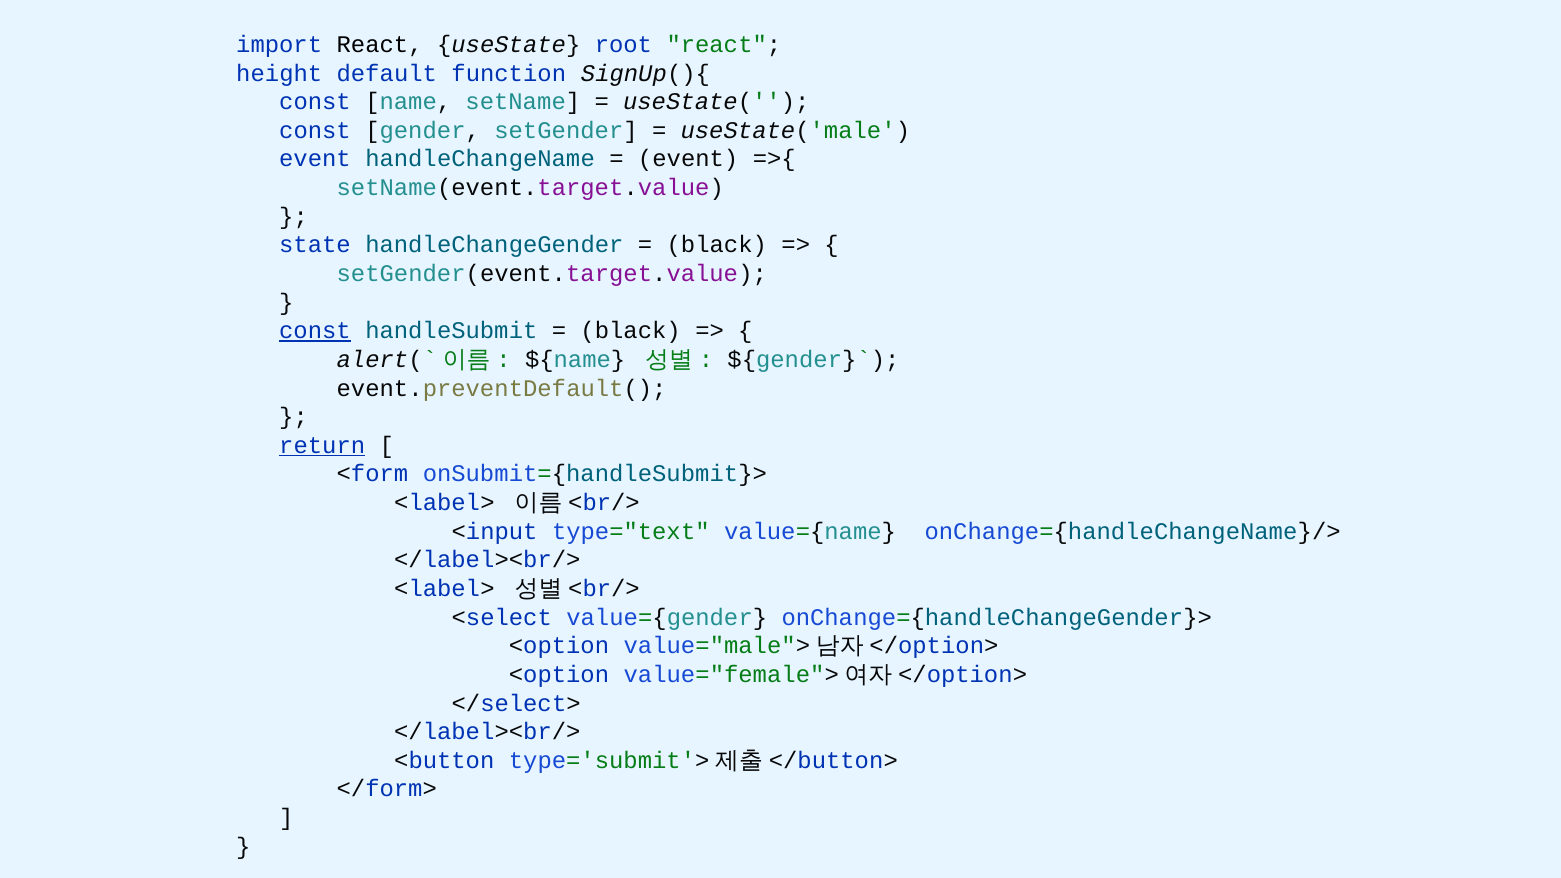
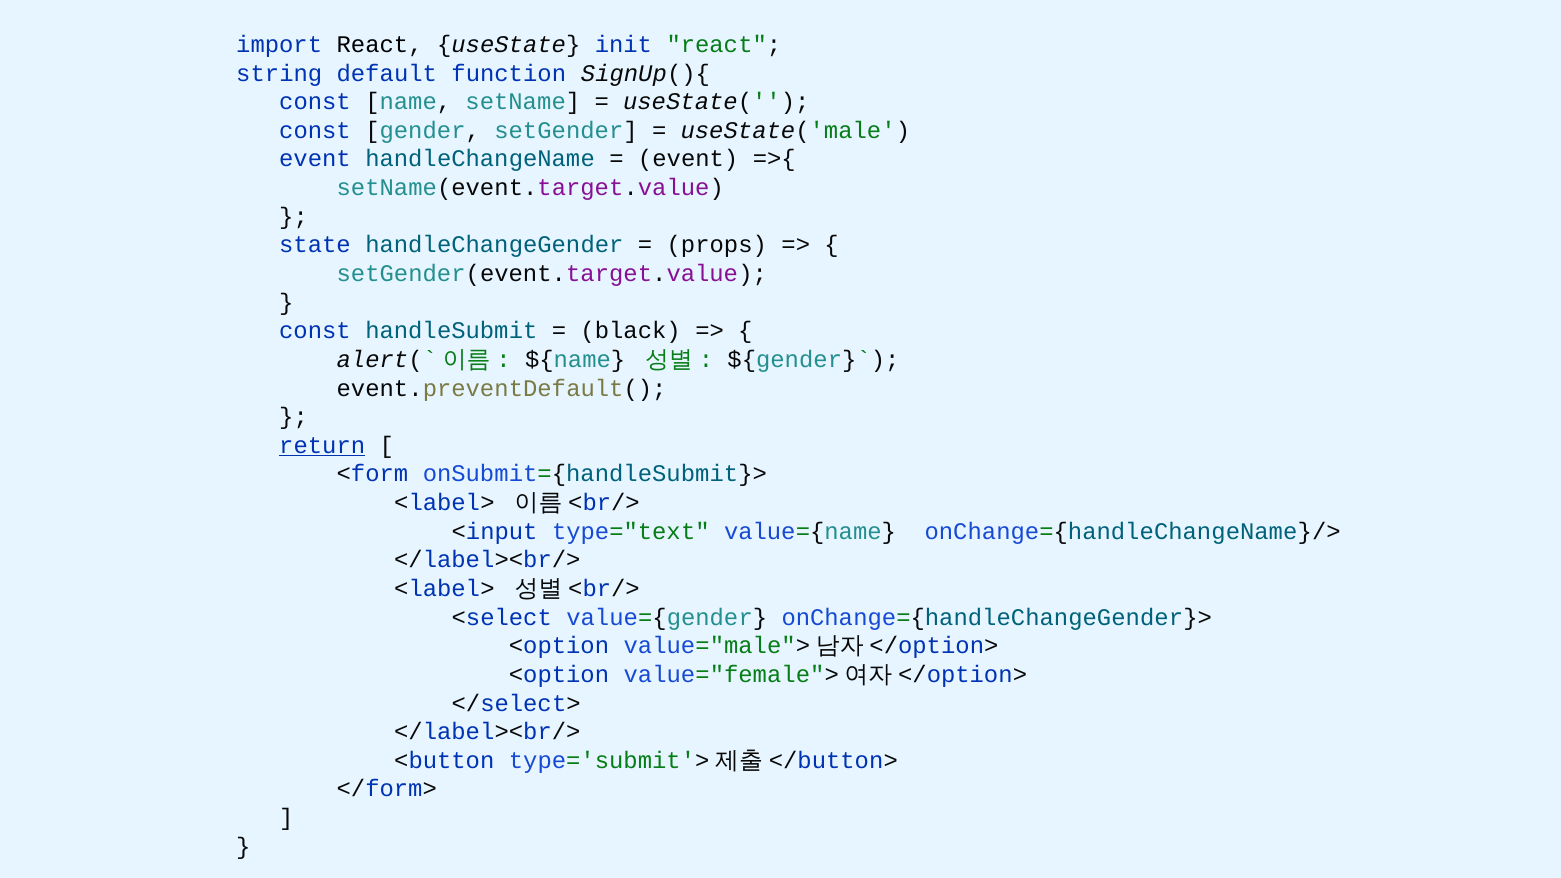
root: root -> init (623, 45)
height: height -> string (279, 73)
black: black -> props (717, 245)
const underline: present -> none (315, 331)
